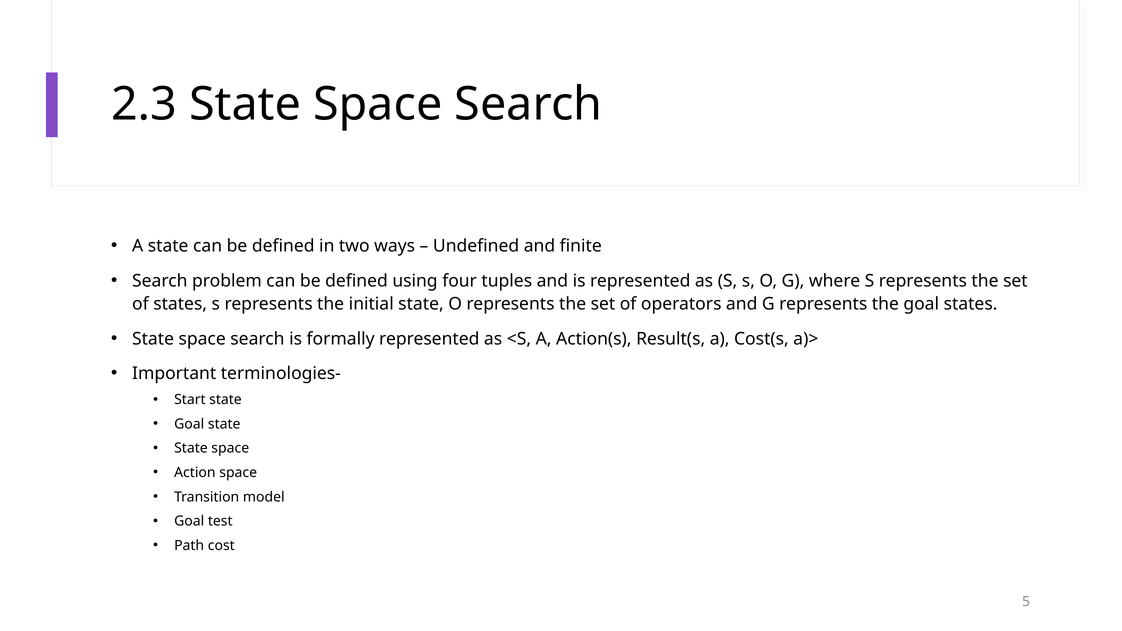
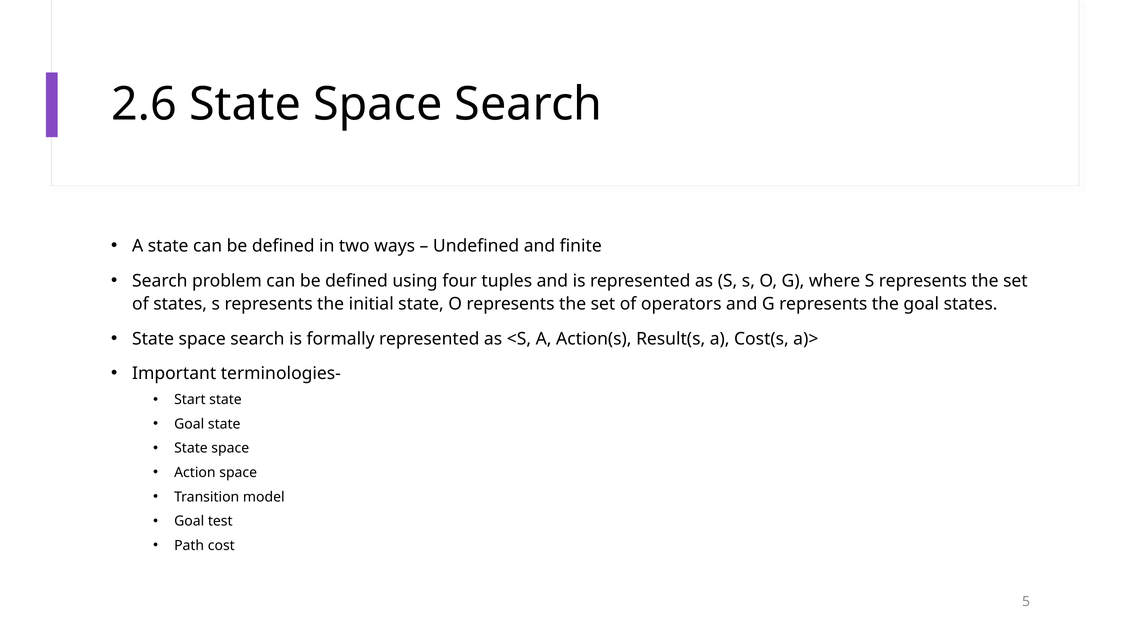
2.3: 2.3 -> 2.6 (144, 104)
